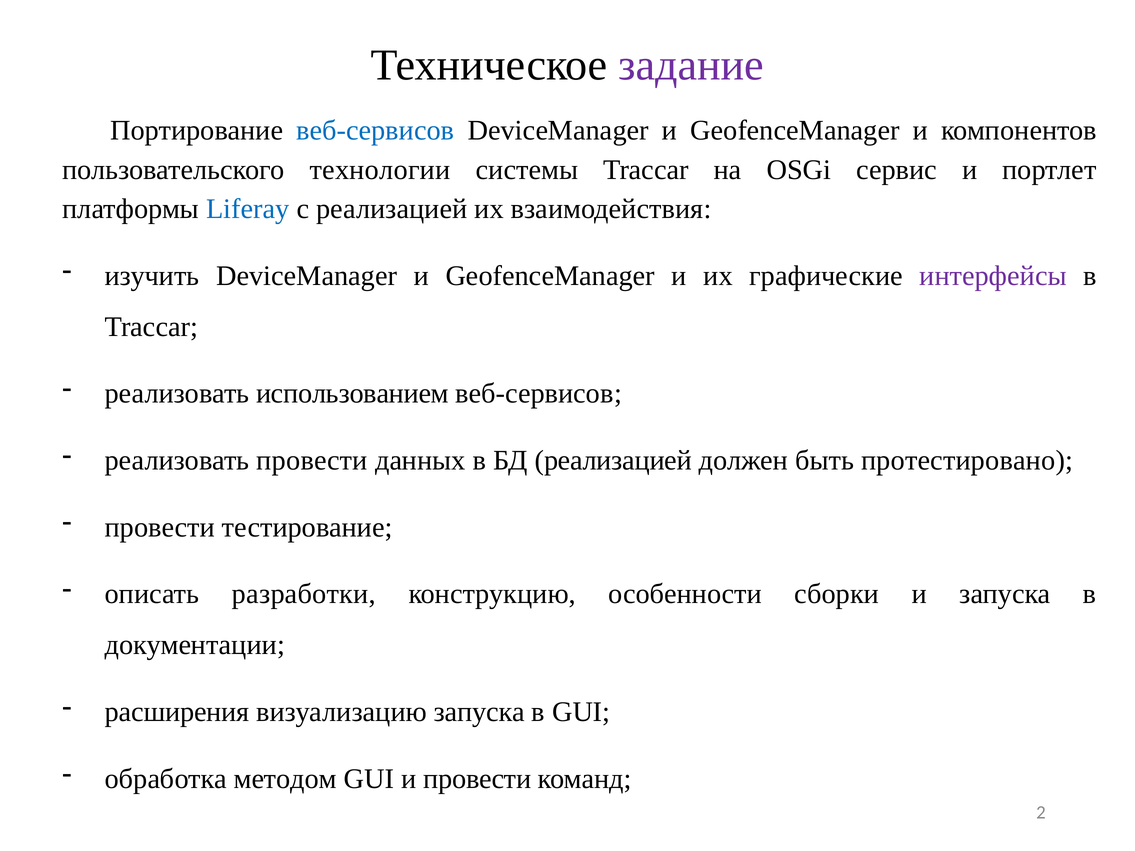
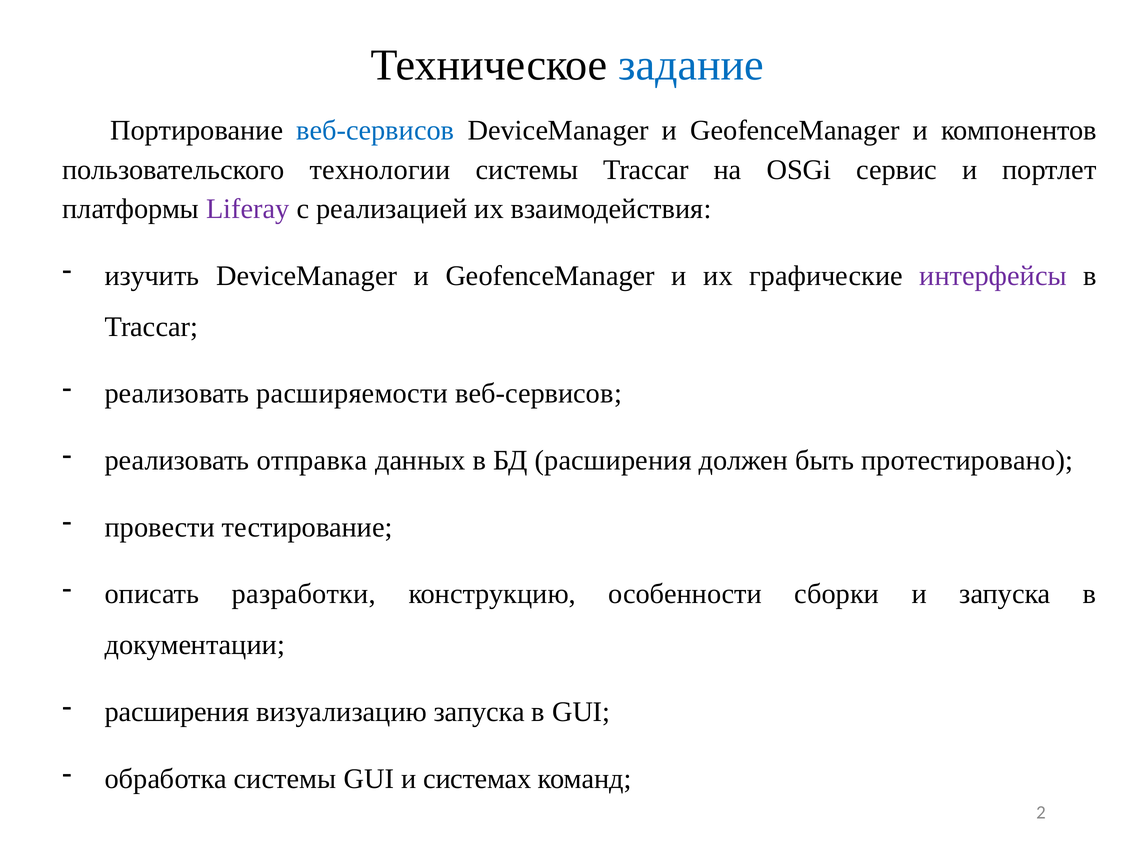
задание colour: purple -> blue (691, 65)
Liferay colour: blue -> purple (248, 209)
использованием: использованием -> расширяемости (352, 394)
реализовать провести: провести -> отправка (312, 461)
БД реализацией: реализацией -> расширения (613, 461)
обработка методом: методом -> системы (285, 779)
и провести: провести -> системах (477, 779)
